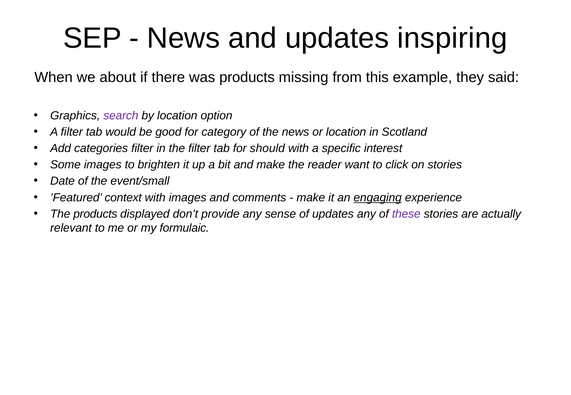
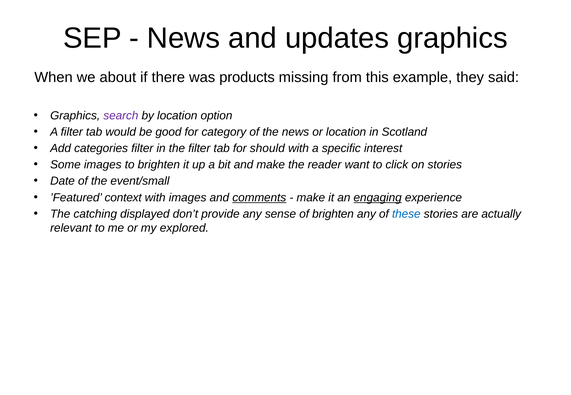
updates inspiring: inspiring -> graphics (452, 38)
comments underline: none -> present (259, 198)
The products: products -> catching (95, 214)
of updates: updates -> brighten (333, 214)
these colour: purple -> blue (406, 214)
formulaic: formulaic -> explored (184, 228)
